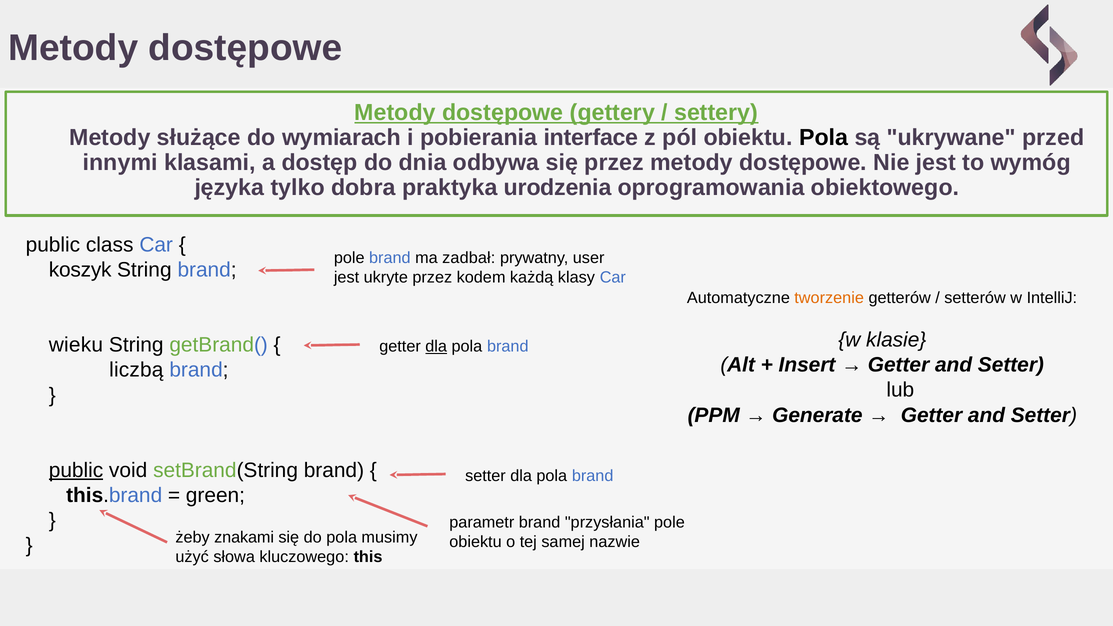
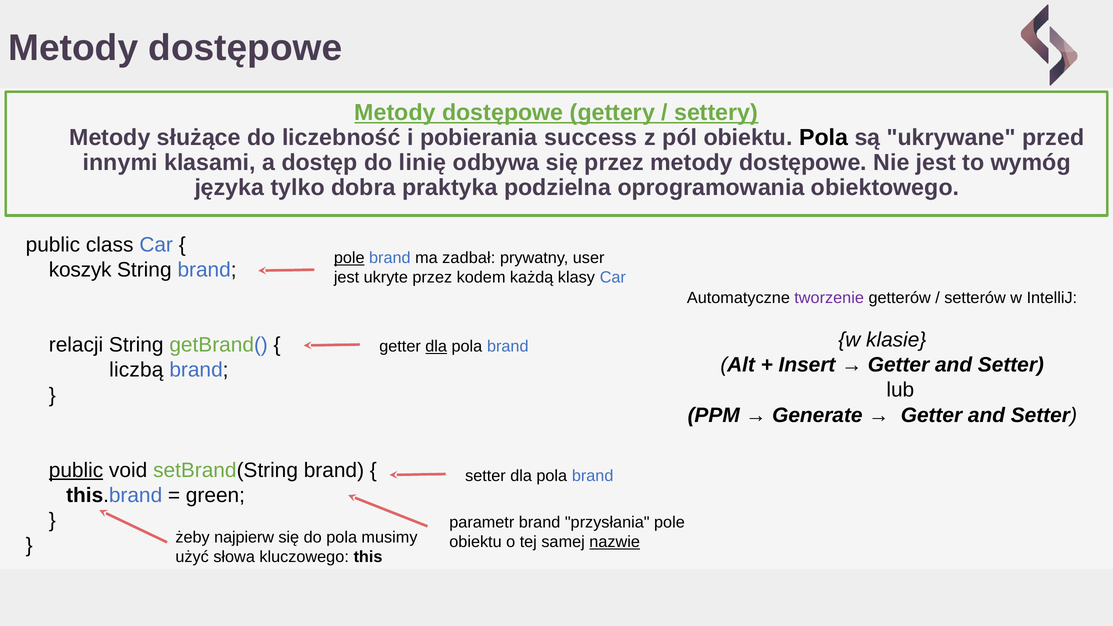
wymiarach: wymiarach -> liczebność (341, 138)
interface: interface -> success (591, 138)
dnia: dnia -> linię (422, 163)
urodzenia: urodzenia -> podzielna (557, 188)
pole underline: none -> present (349, 258)
tworzenie colour: orange -> purple (829, 298)
wieku: wieku -> relacji (76, 345)
znakami: znakami -> najpierw (244, 537)
nazwie underline: none -> present (615, 542)
